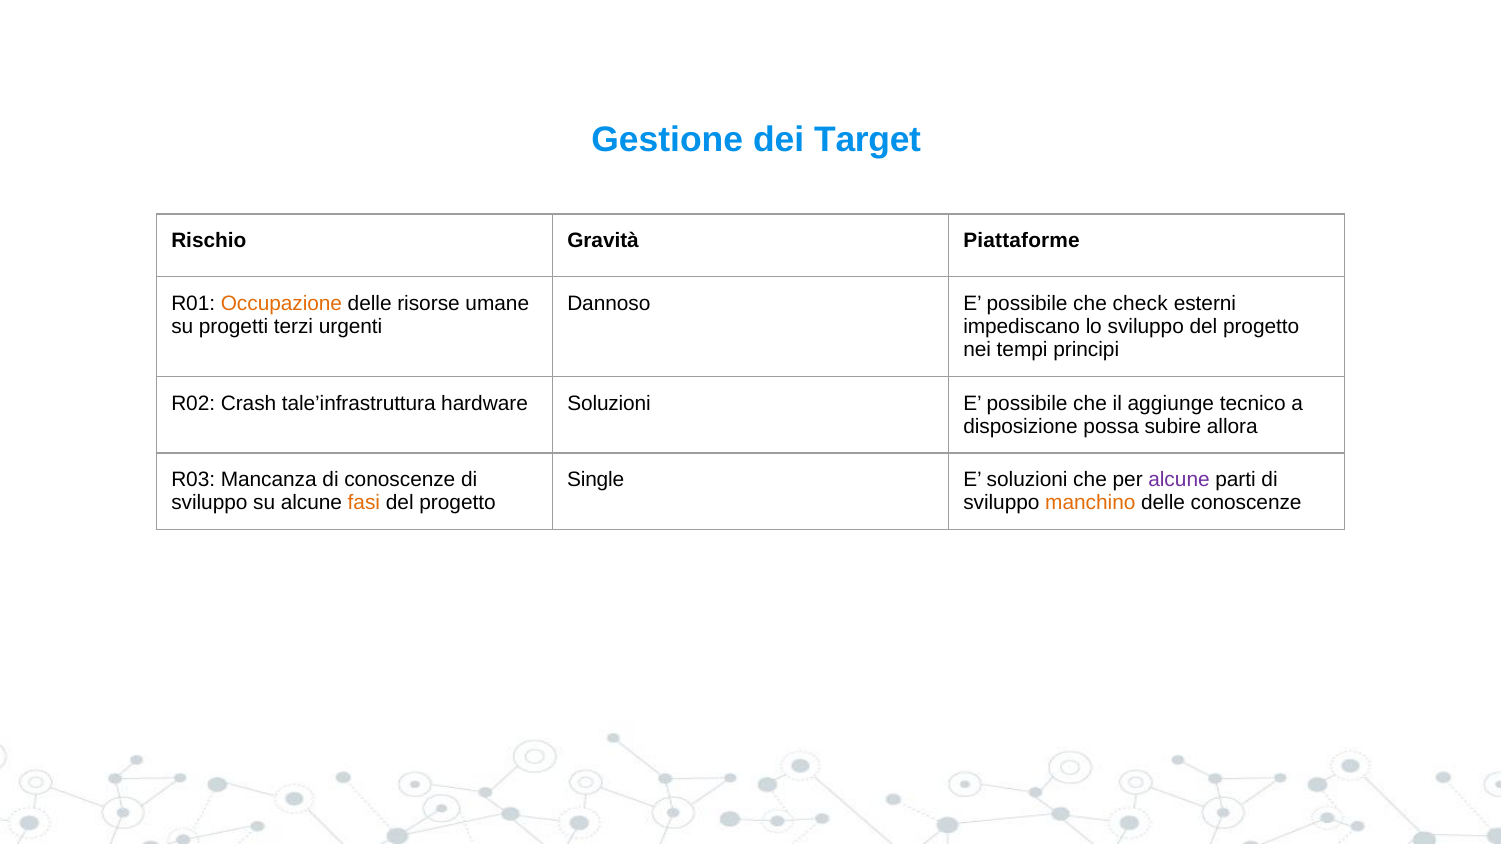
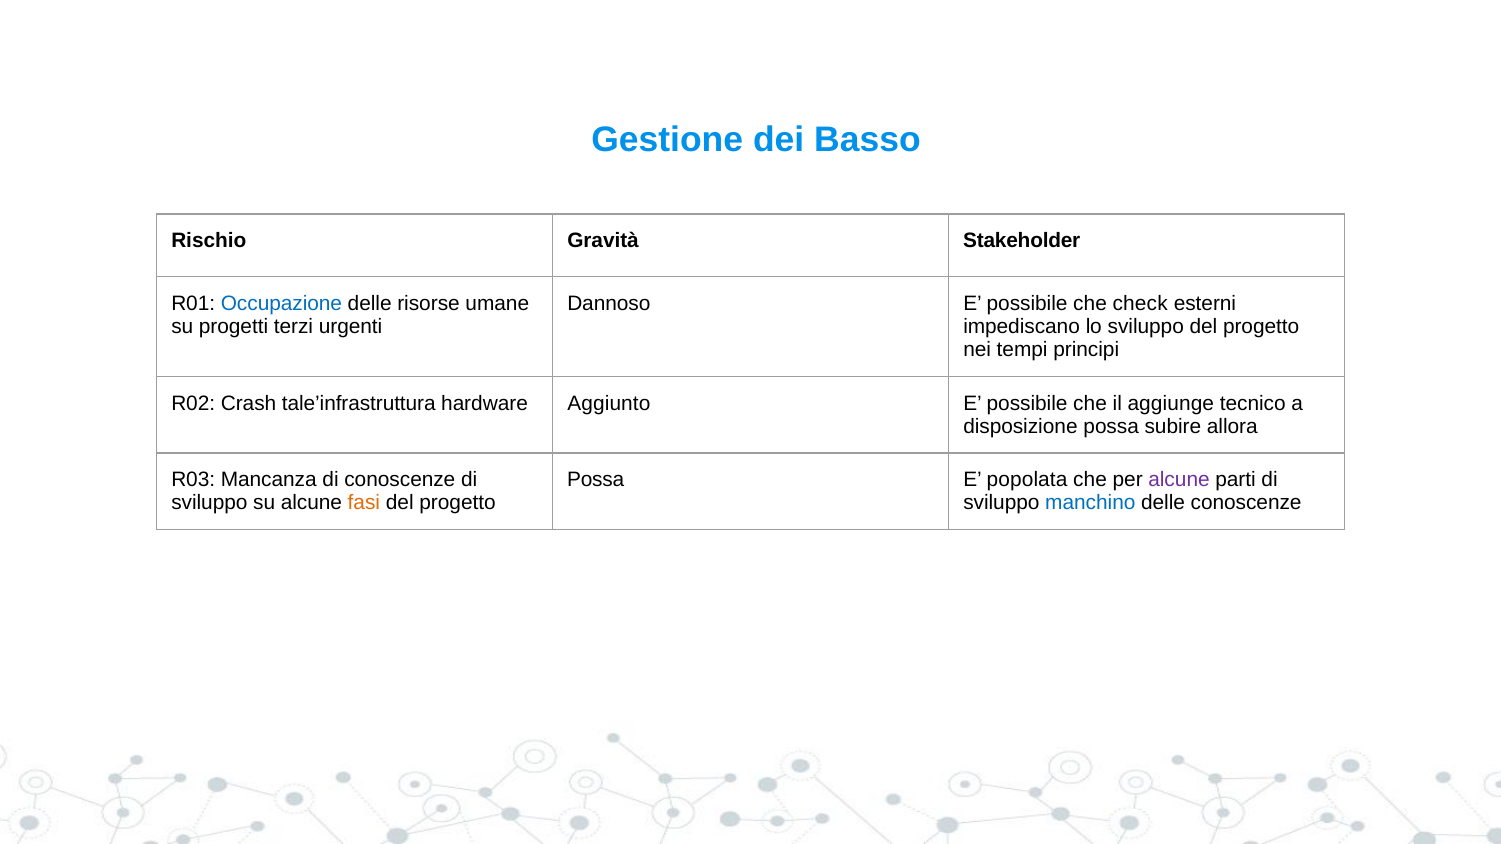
Target: Target -> Basso (867, 139)
Piattaforme: Piattaforme -> Stakeholder (1022, 241)
Occupazione colour: orange -> blue (281, 304)
hardware Soluzioni: Soluzioni -> Aggiunto (609, 403)
Single: Single -> Possa (596, 480)
E soluzioni: soluzioni -> popolata (1027, 480)
manchino colour: orange -> blue (1090, 503)
